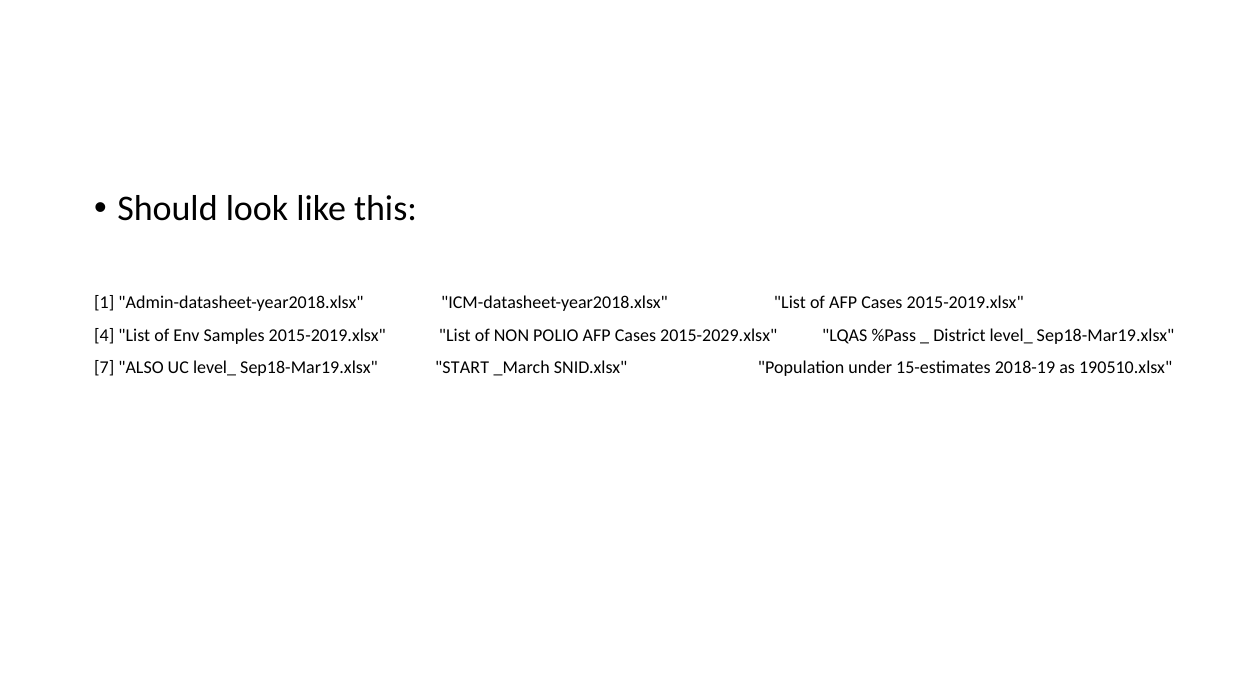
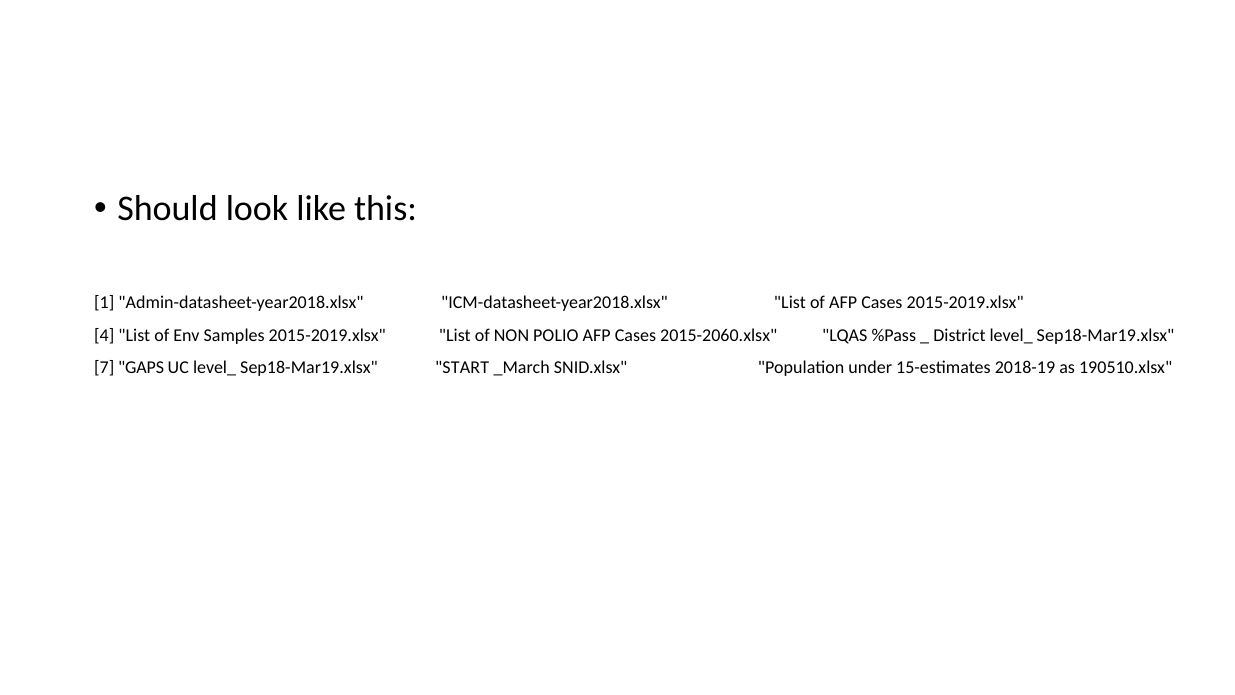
2015-2029.xlsx: 2015-2029.xlsx -> 2015-2060.xlsx (719, 335)
ALSO: ALSO -> GAPS (141, 367)
